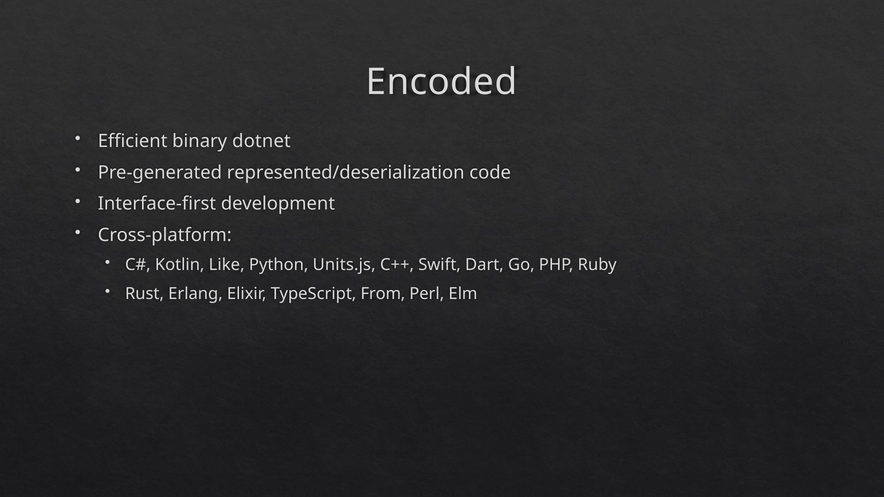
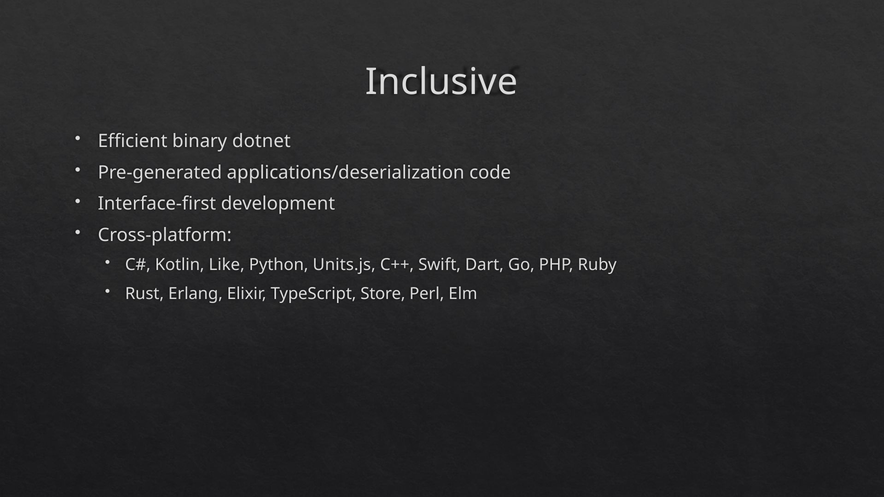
Encoded: Encoded -> Inclusive (442, 82)
represented/deserialization: represented/deserialization -> applications/deserialization (346, 173)
From: From -> Store (383, 294)
